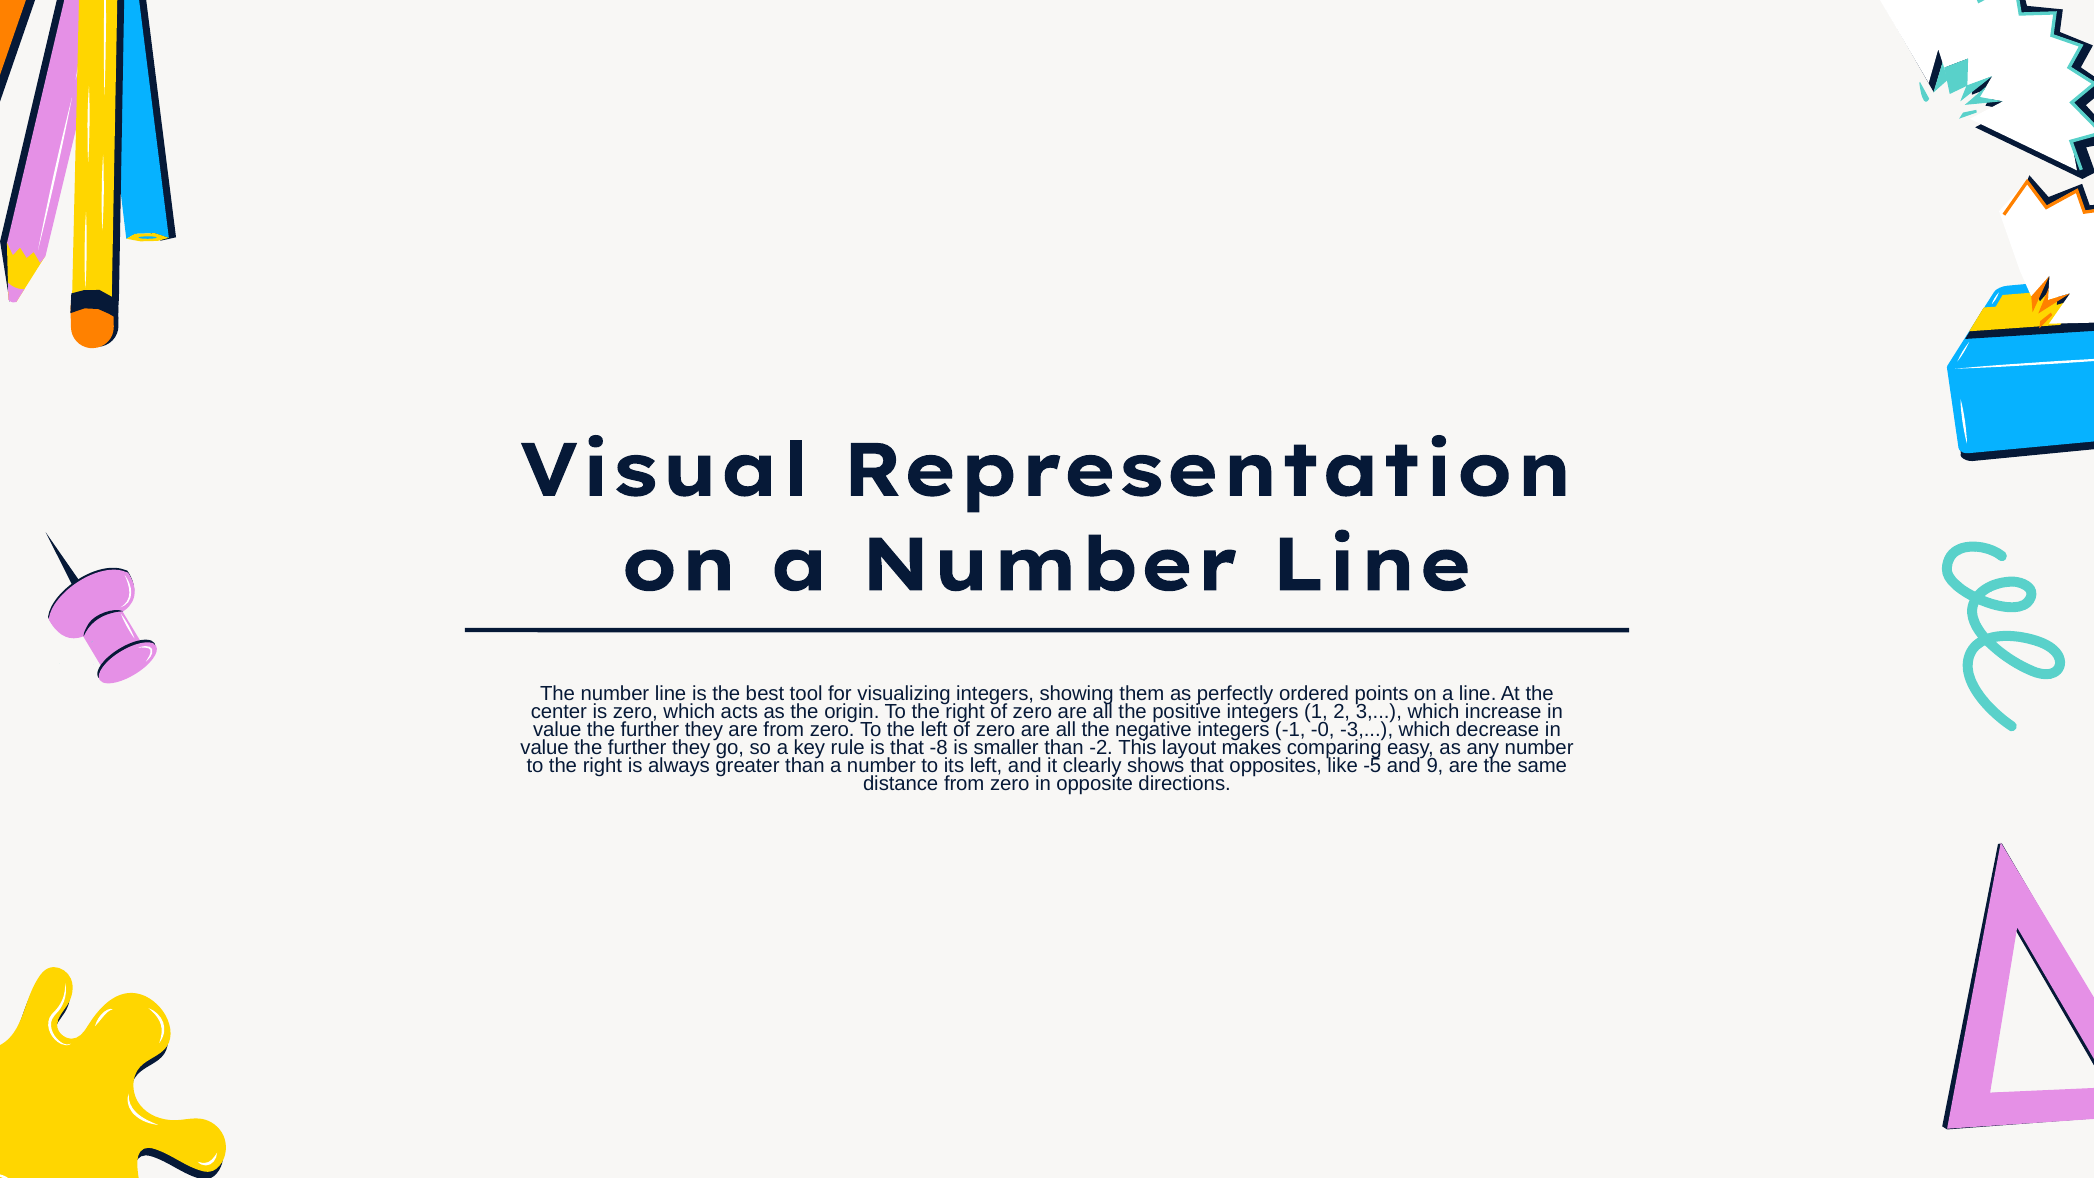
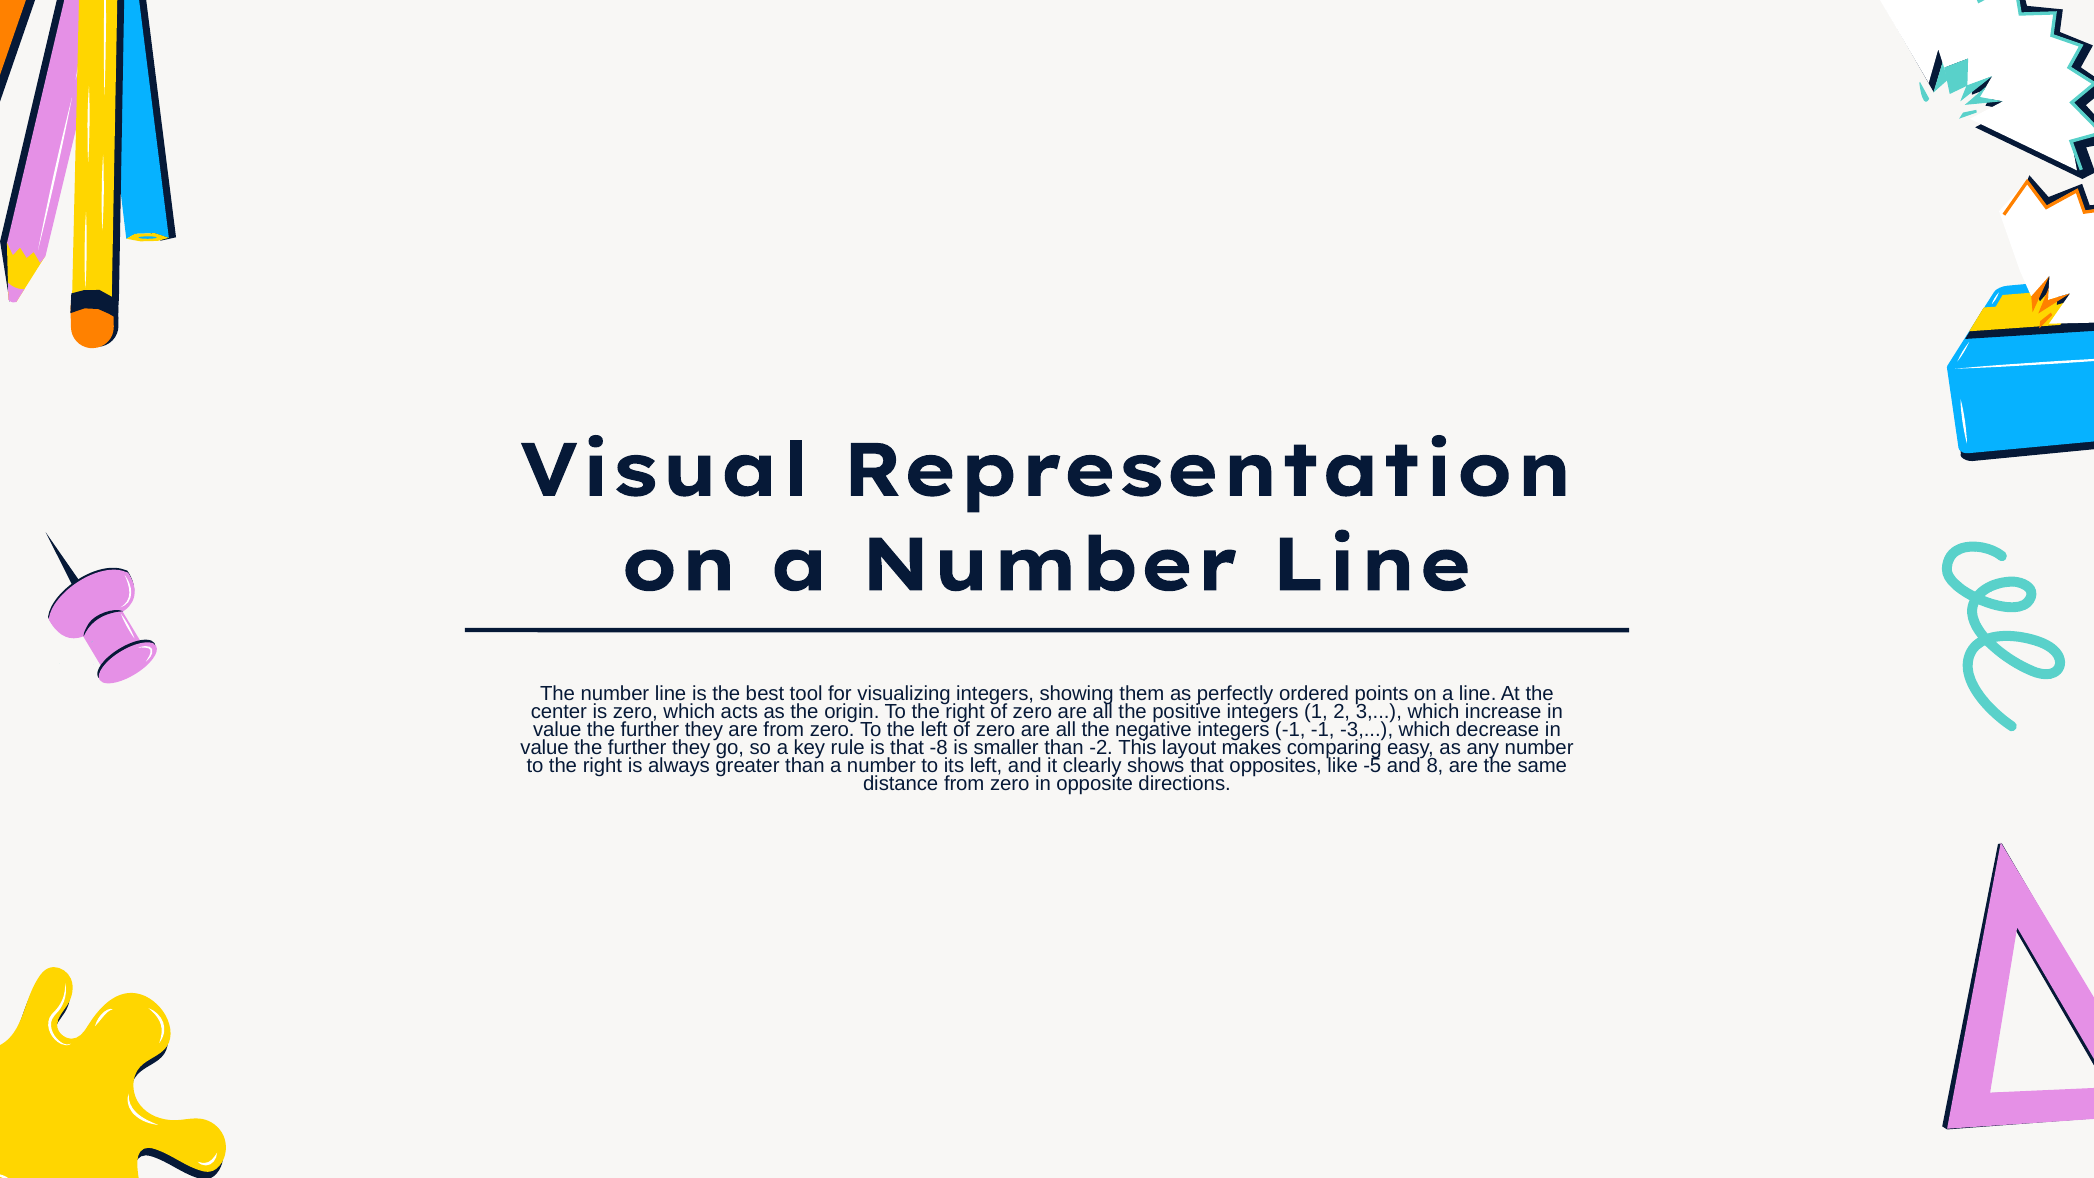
-1 -0: -0 -> -1 (1323, 730)
9: 9 -> 8 (1435, 766)
